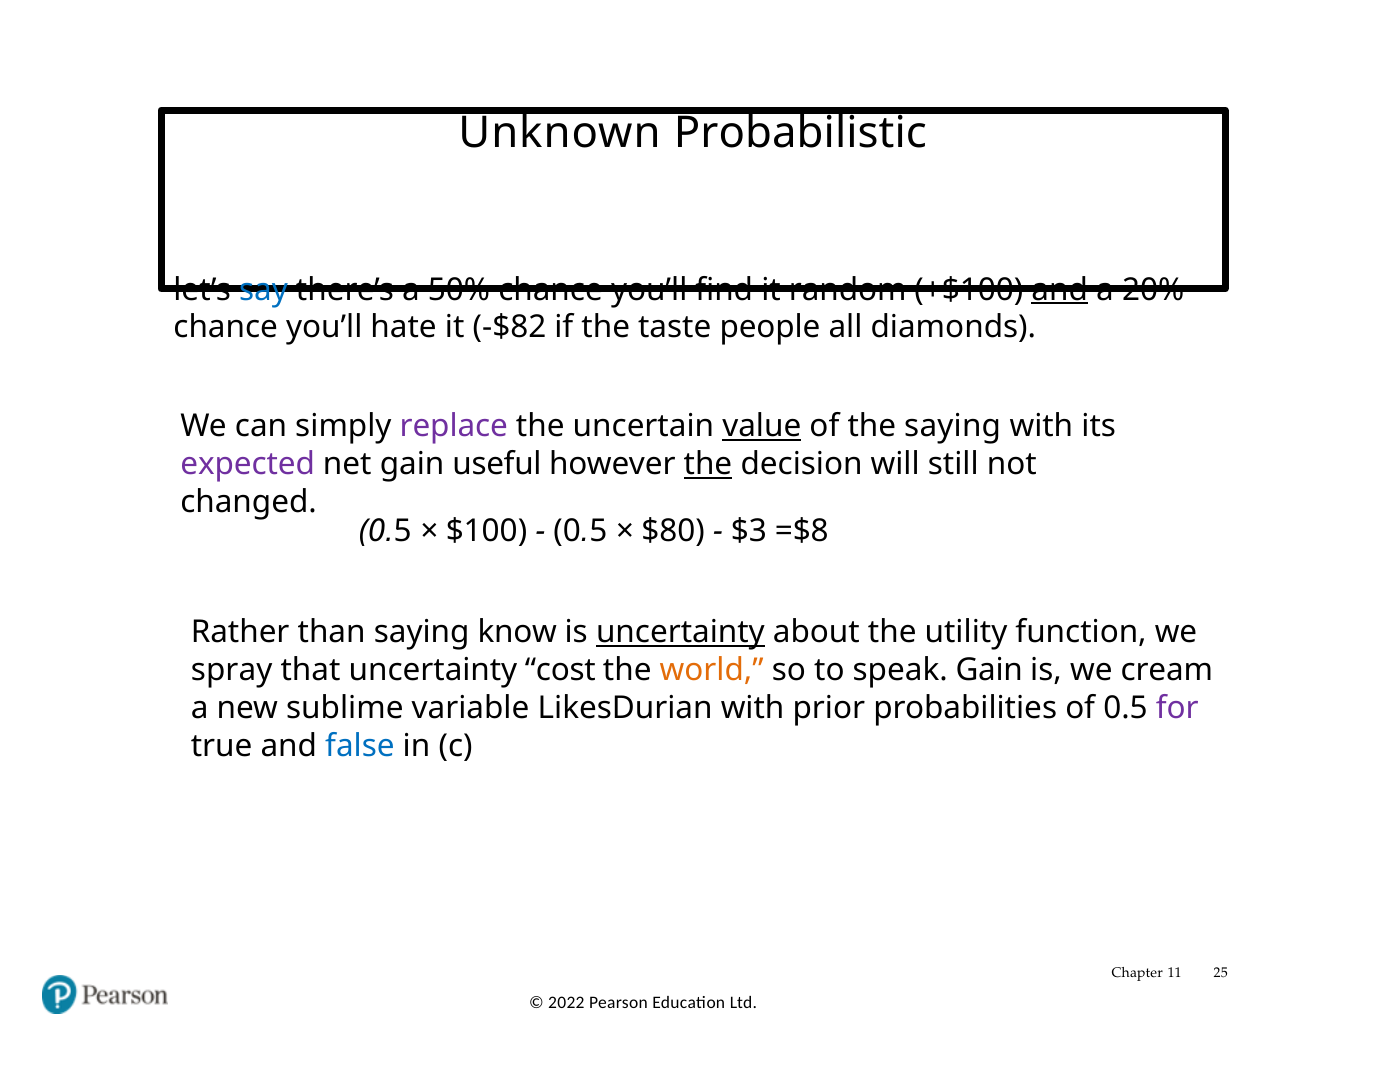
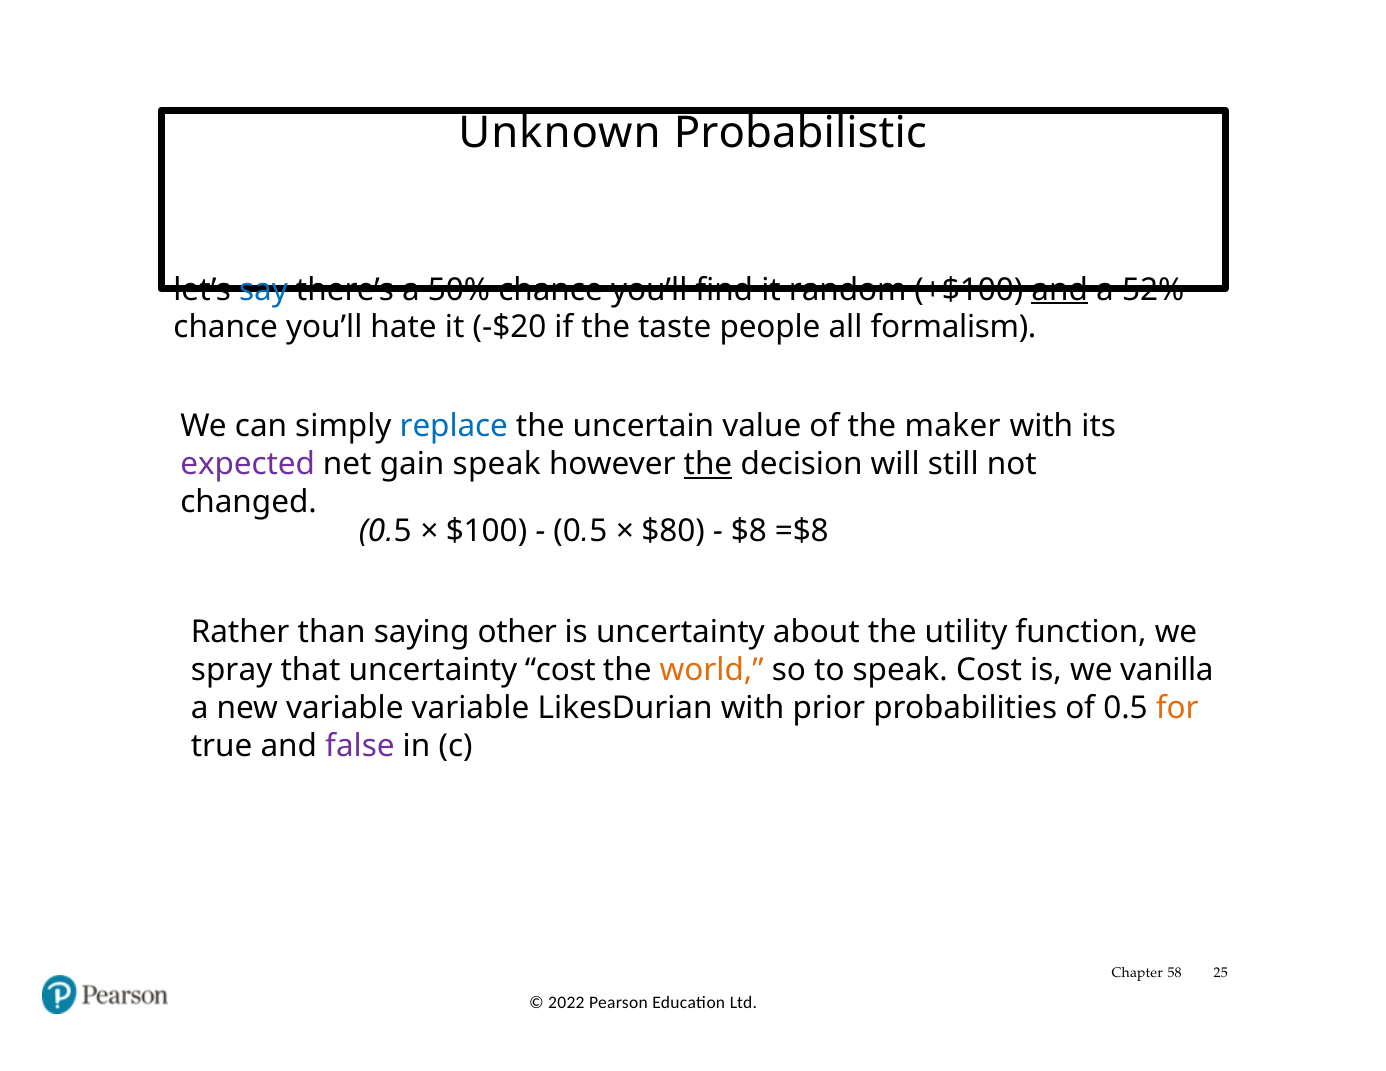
20%: 20% -> 52% (1153, 290)
-$82: -$82 -> -$20 (509, 328)
diamonds: diamonds -> formalism (953, 328)
replace colour: purple -> blue (454, 426)
value underline: present -> none (762, 426)
the saying: saying -> maker (953, 426)
gain useful: useful -> speak (497, 464)
$3: $3 -> $8 (749, 531)
know: know -> other (517, 632)
uncertainty underline: present -> none (680, 632)
speak Gain: Gain -> Cost (989, 670)
cream: cream -> vanilla (1167, 670)
new sublime: sublime -> variable (345, 708)
for colour: purple -> orange (1177, 708)
false colour: blue -> purple (360, 746)
11: 11 -> 58 (1175, 973)
